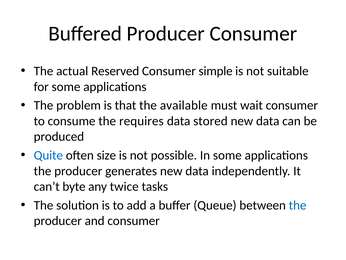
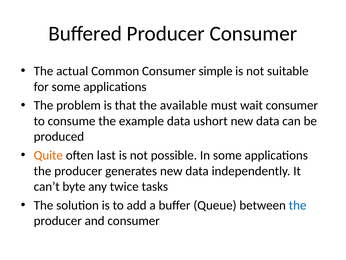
Reserved: Reserved -> Common (115, 71)
requires: requires -> example (141, 121)
stored: stored -> ushort (210, 121)
Quite colour: blue -> orange (48, 155)
size: size -> last (106, 155)
